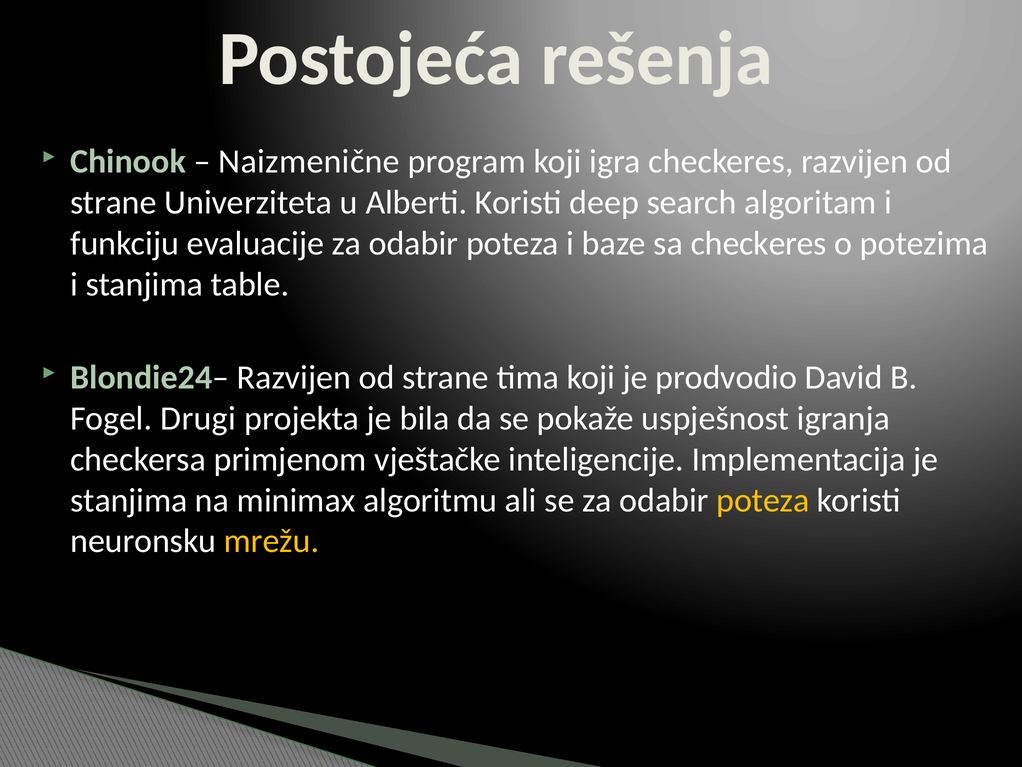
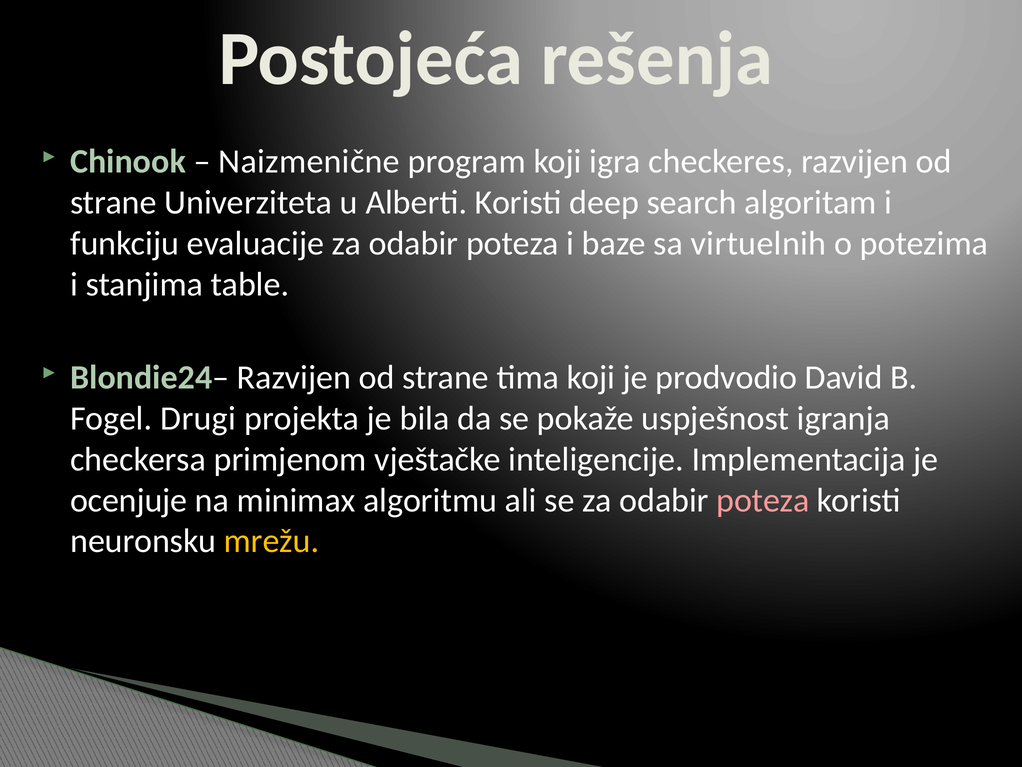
sa checkeres: checkeres -> virtuelnih (759, 243)
stanjima: stanjima -> ocenjuje (129, 500)
poteza colour: yellow -> pink (763, 500)
